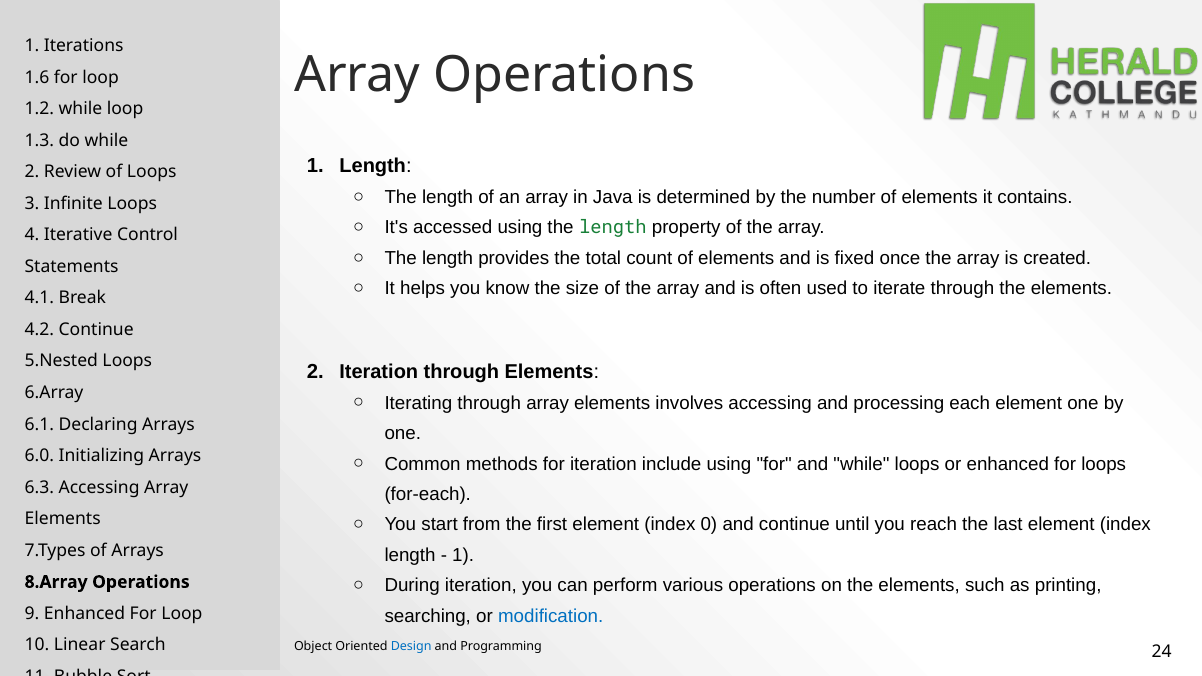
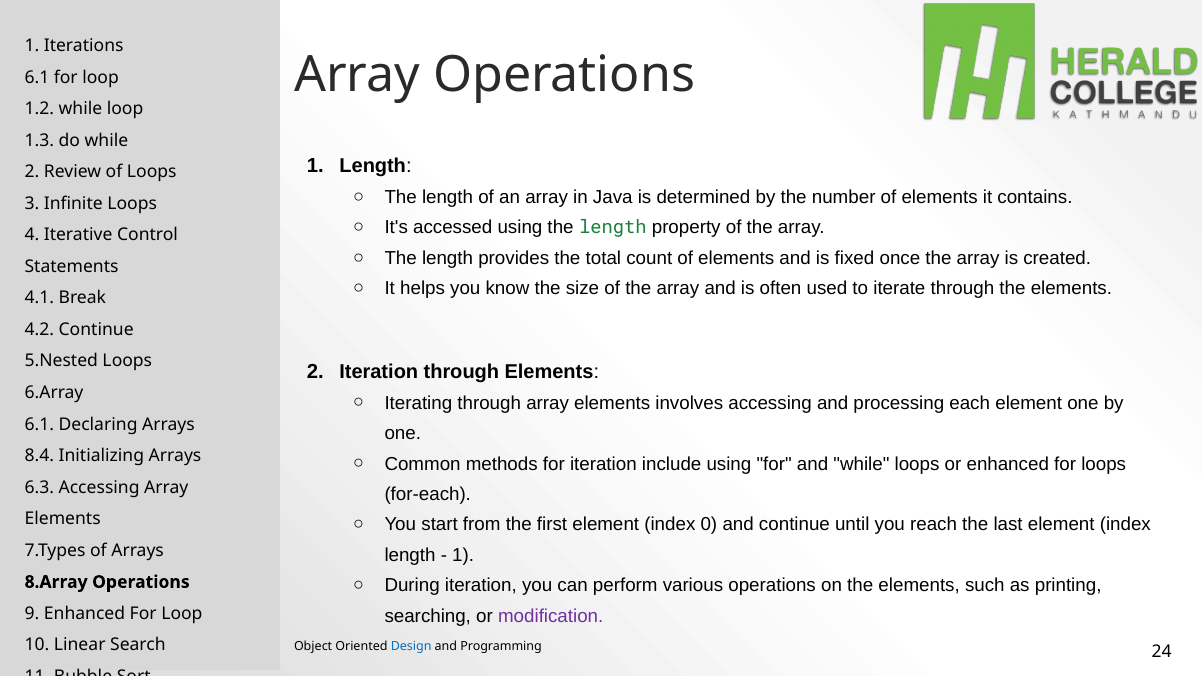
1.6: 1.6 -> 6.1 (37, 77)
6.0: 6.0 -> 8.4 (39, 456)
modification colour: blue -> purple (551, 616)
